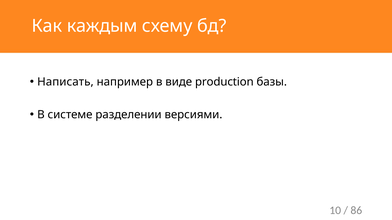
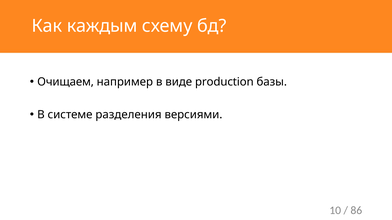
Написать: Написать -> Очищаем (66, 82)
разделении: разделении -> разделения (128, 115)
